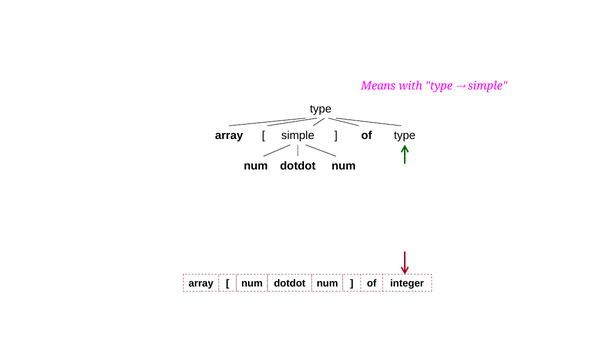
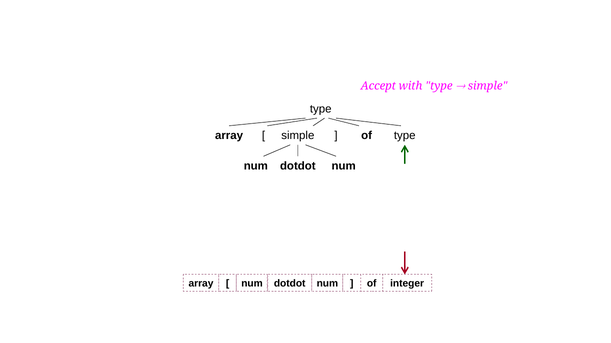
Means: Means -> Accept (378, 86)
